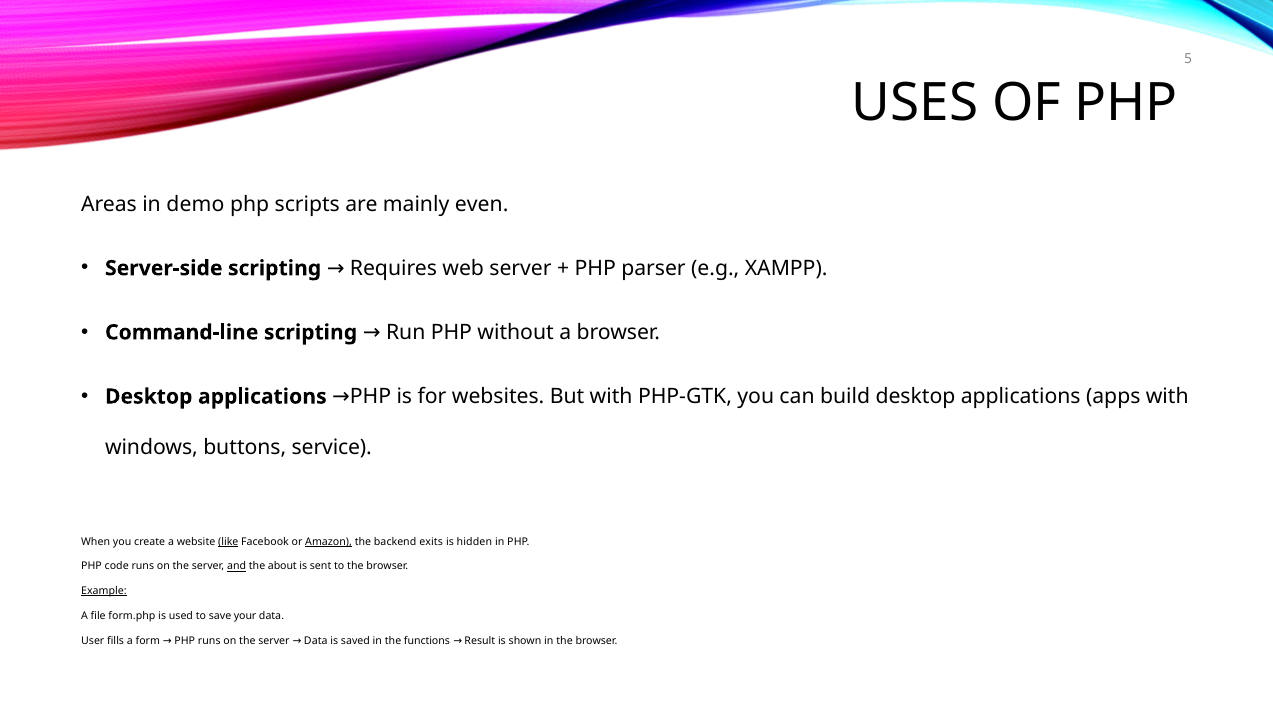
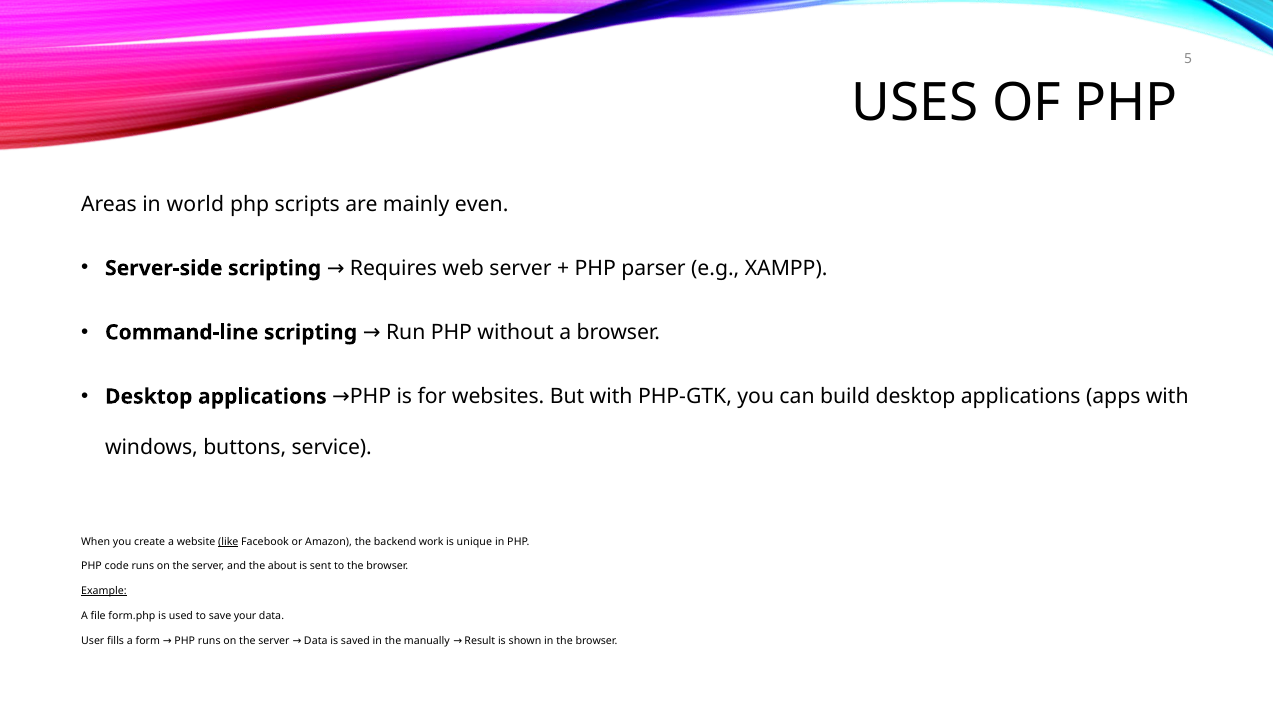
demo: demo -> world (195, 204)
Amazon underline: present -> none (329, 542)
exits: exits -> work (431, 542)
hidden: hidden -> unique (474, 542)
and underline: present -> none (237, 567)
functions: functions -> manually (427, 641)
